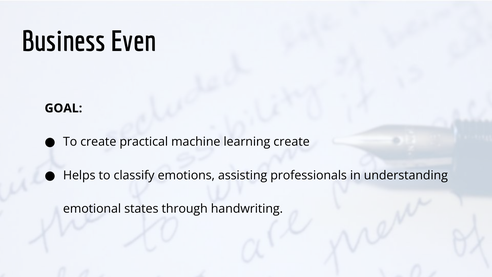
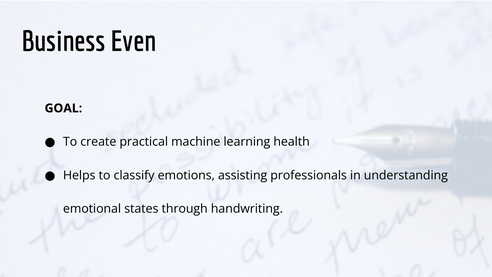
learning create: create -> health (292, 142)
